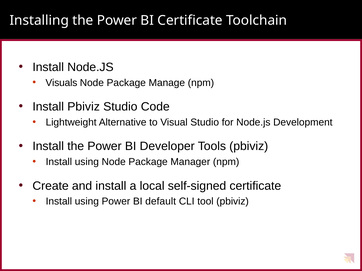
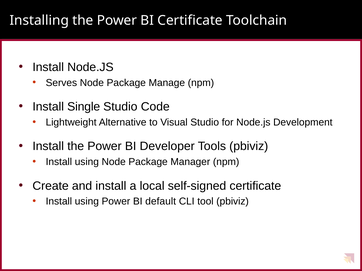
Visuals: Visuals -> Serves (61, 83)
Install Pbiviz: Pbiviz -> Single (84, 107)
